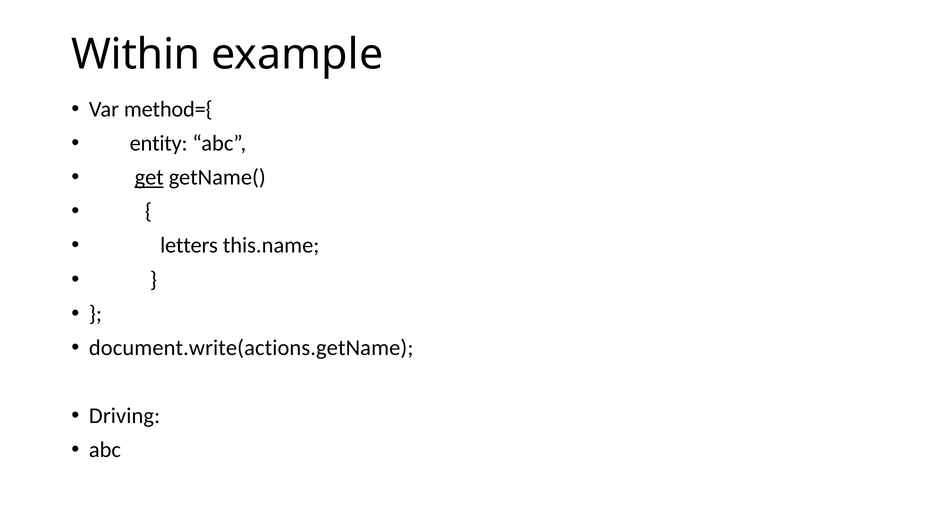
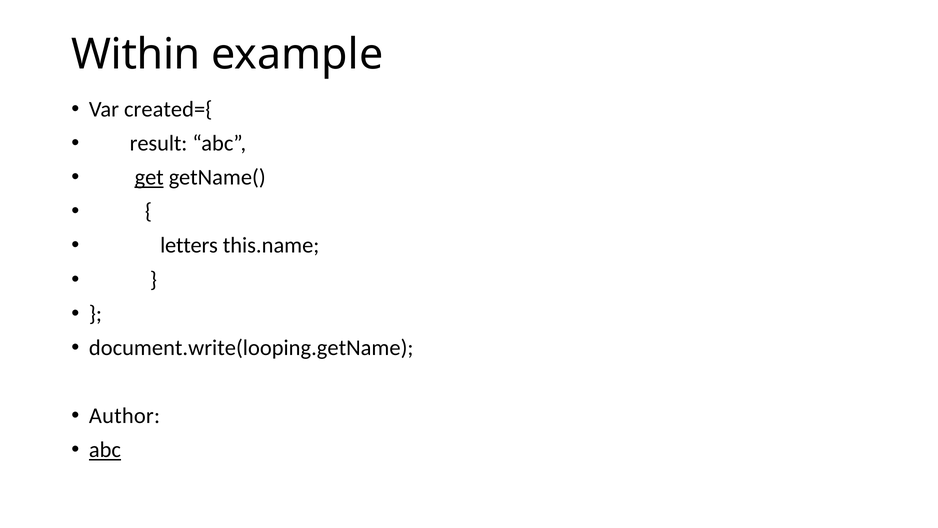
method={: method={ -> created={ (168, 109)
entity: entity -> result (159, 143)
document.write(actions.getName: document.write(actions.getName -> document.write(looping.getName (251, 348)
Driving: Driving -> Author (124, 416)
abc underline: none -> present (105, 450)
